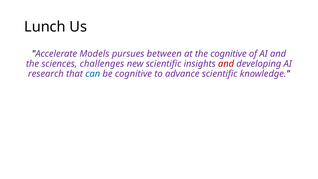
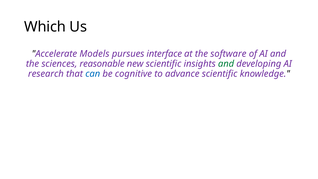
Lunch: Lunch -> Which (45, 27)
between: between -> interface (164, 54)
the cognitive: cognitive -> software (228, 54)
challenges: challenges -> reasonable (102, 64)
and colour: red -> green (226, 64)
